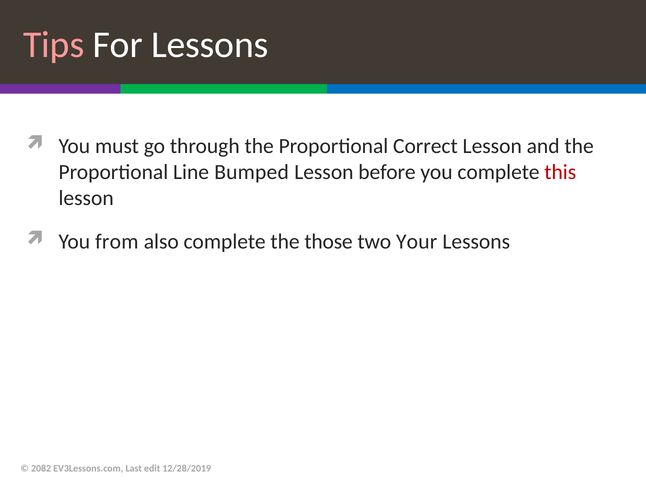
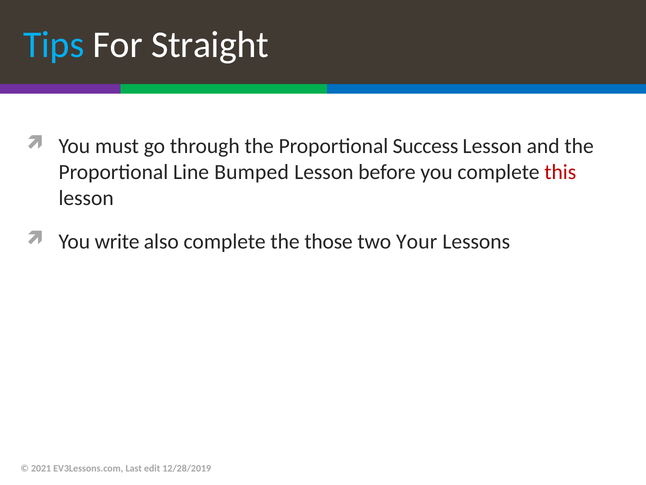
Tips colour: pink -> light blue (54, 45)
For Lessons: Lessons -> Straight (210, 45)
Correct: Correct -> Success (425, 146)
from: from -> write (117, 242)
2082: 2082 -> 2021 (41, 468)
